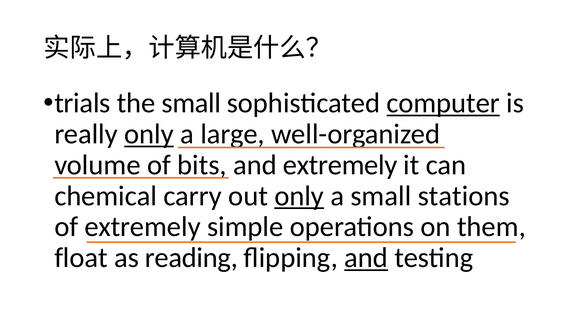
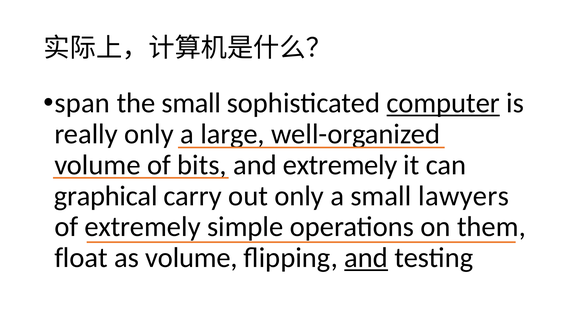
trials: trials -> span (82, 103)
only underline: present -> none (149, 134)
chemical: chemical -> graphical (106, 196)
only underline: present -> none (299, 196)
stations: stations -> lawyers (464, 196)
as reading: reading -> volume (191, 258)
